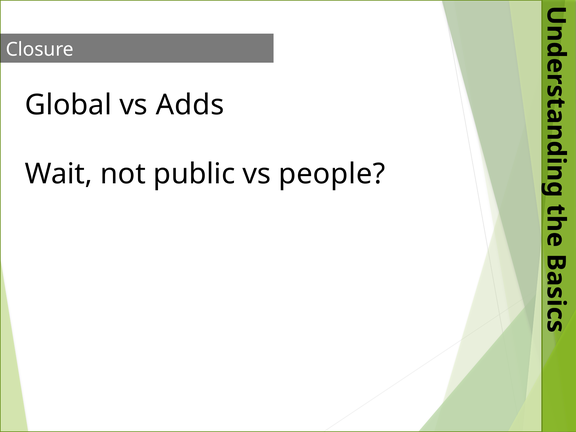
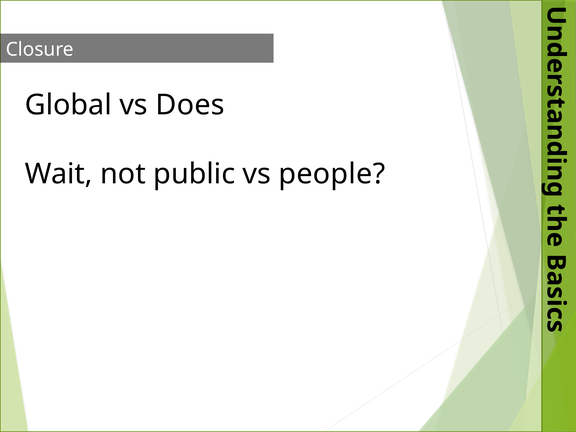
Adds: Adds -> Does (190, 105)
